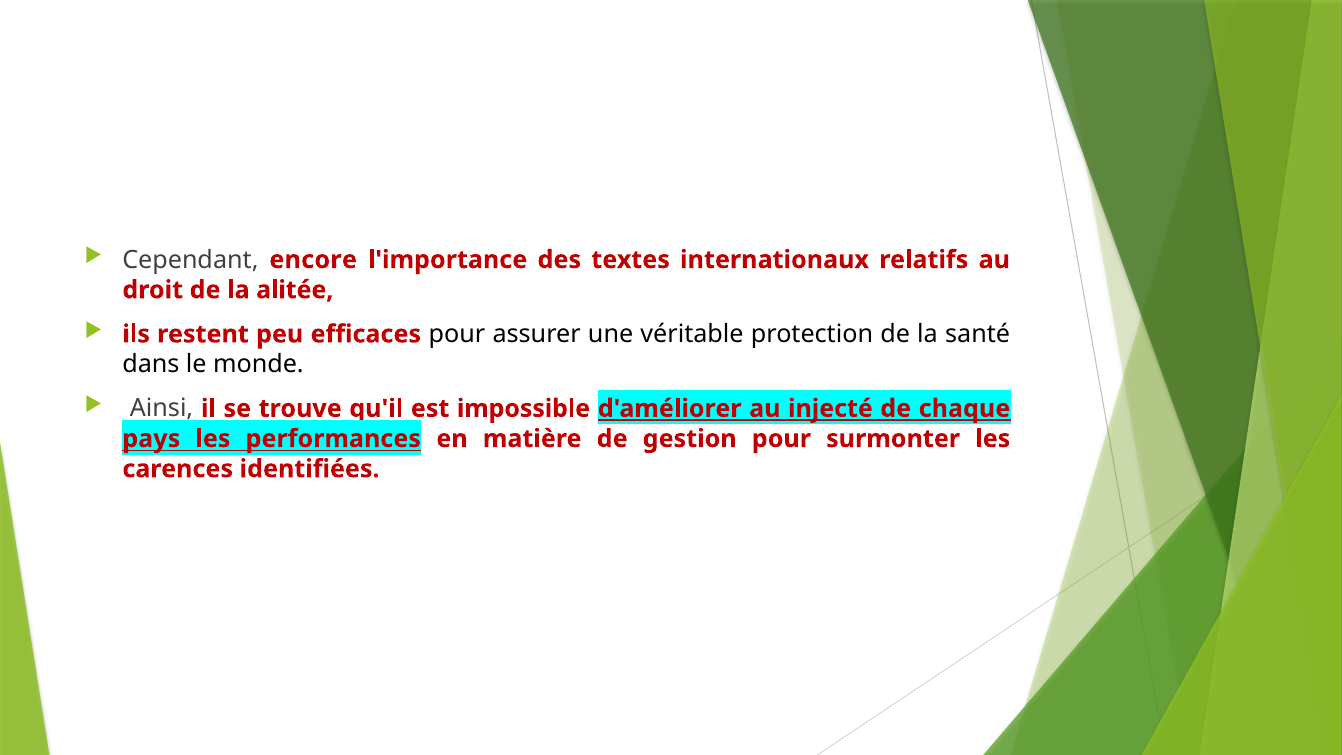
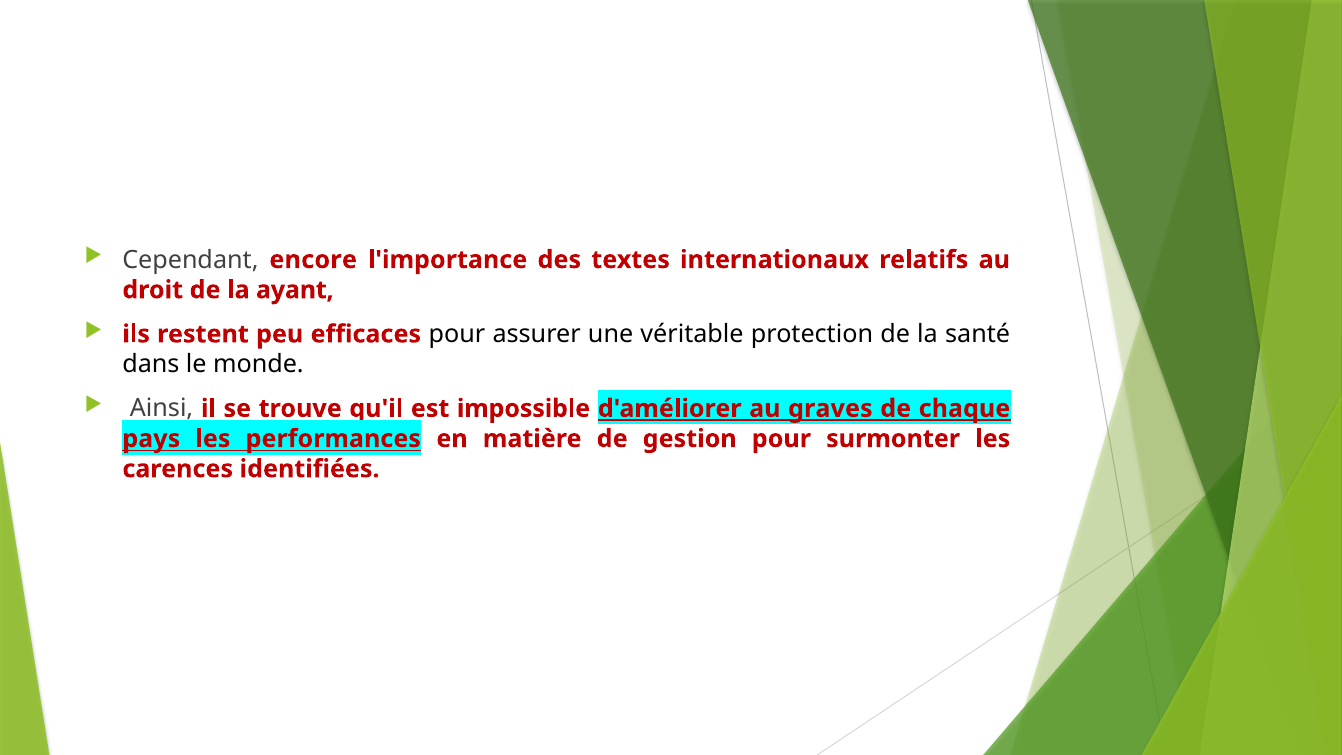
alitée: alitée -> ayant (295, 290)
injecté: injecté -> graves (830, 408)
